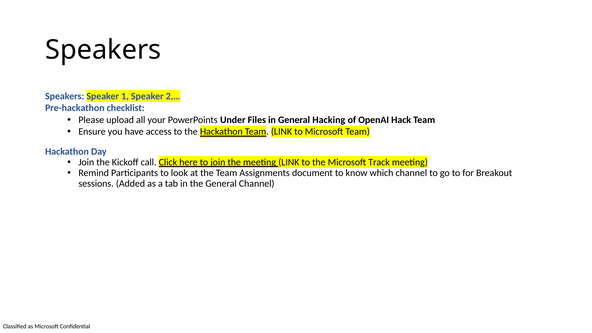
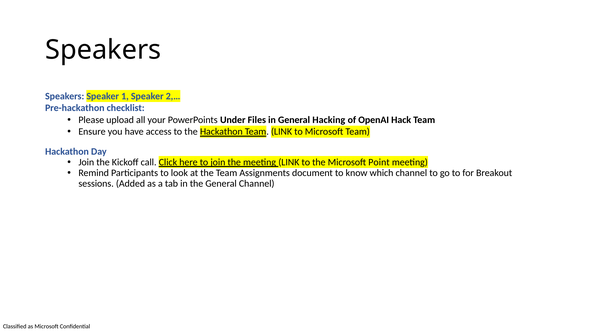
Track: Track -> Point (379, 162)
